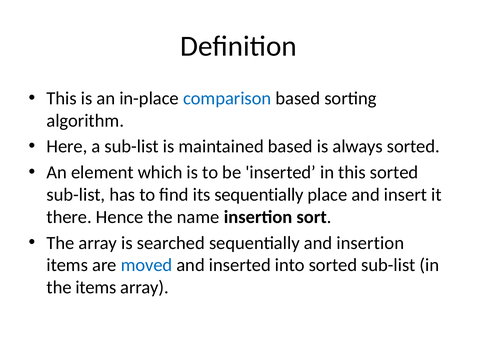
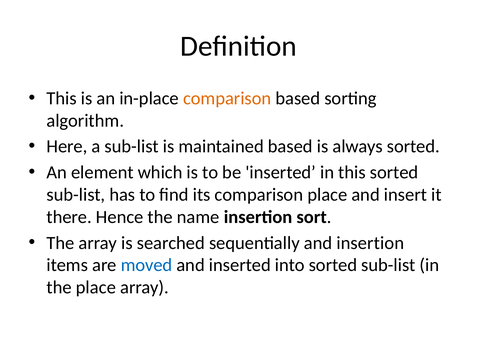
comparison colour: blue -> orange (227, 98)
its sequentially: sequentially -> comparison (259, 195)
the items: items -> place (96, 287)
